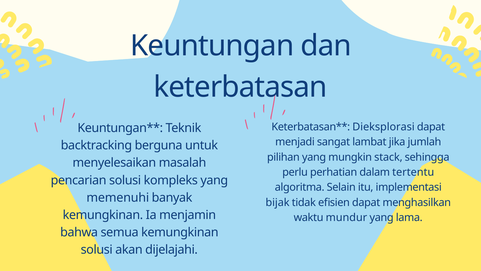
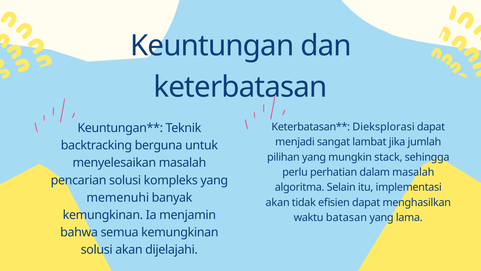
dalam tertentu: tertentu -> masalah (413, 172)
bijak: bijak -> akan (278, 202)
mundur: mundur -> batasan (346, 217)
